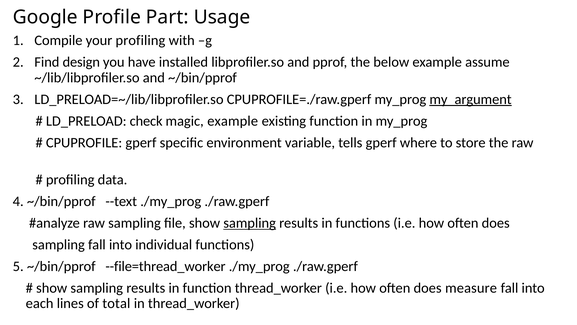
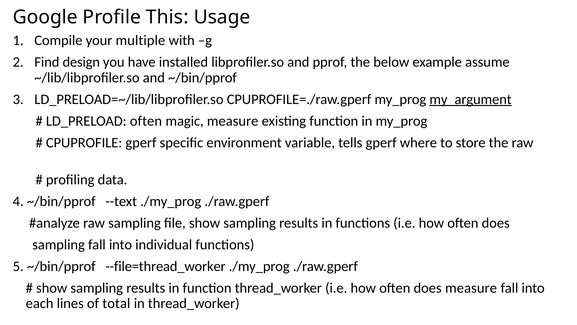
Part: Part -> This (167, 17)
your profiling: profiling -> multiple (140, 41)
LD_PRELOAD check: check -> often (146, 121)
magic example: example -> measure (233, 121)
sampling underline: present -> none (250, 223)
